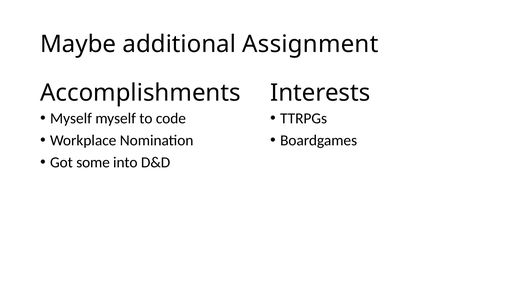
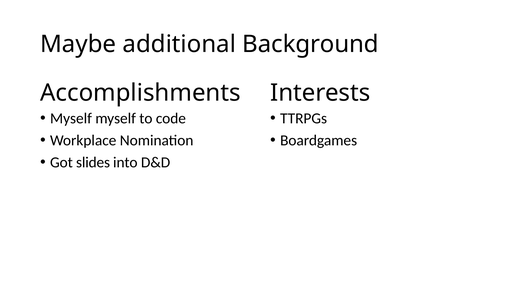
Assignment: Assignment -> Background (311, 44)
some: some -> slides (93, 162)
